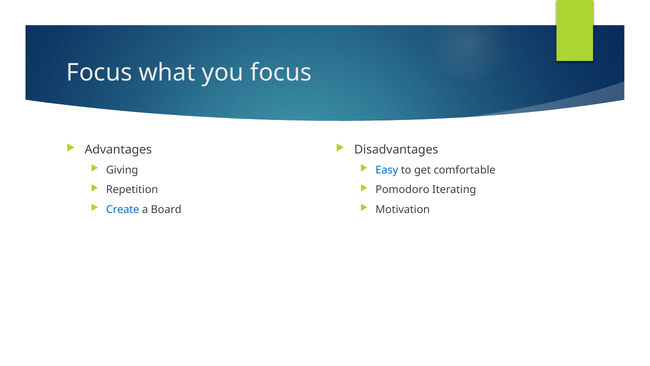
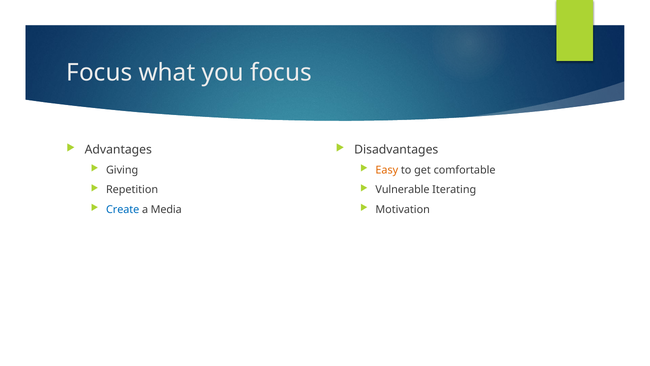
Easy colour: blue -> orange (387, 170)
Pomodoro: Pomodoro -> Vulnerable (403, 190)
Board: Board -> Media (166, 209)
